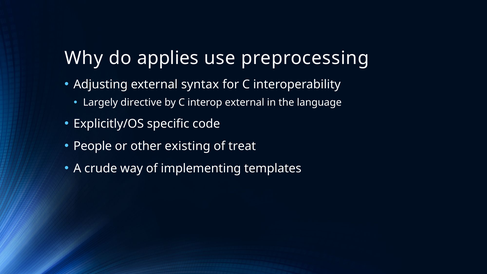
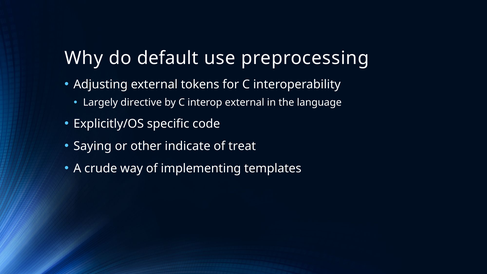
applies: applies -> default (168, 58)
syntax: syntax -> tokens (200, 84)
People: People -> Saying (93, 146)
existing: existing -> indicate (188, 146)
